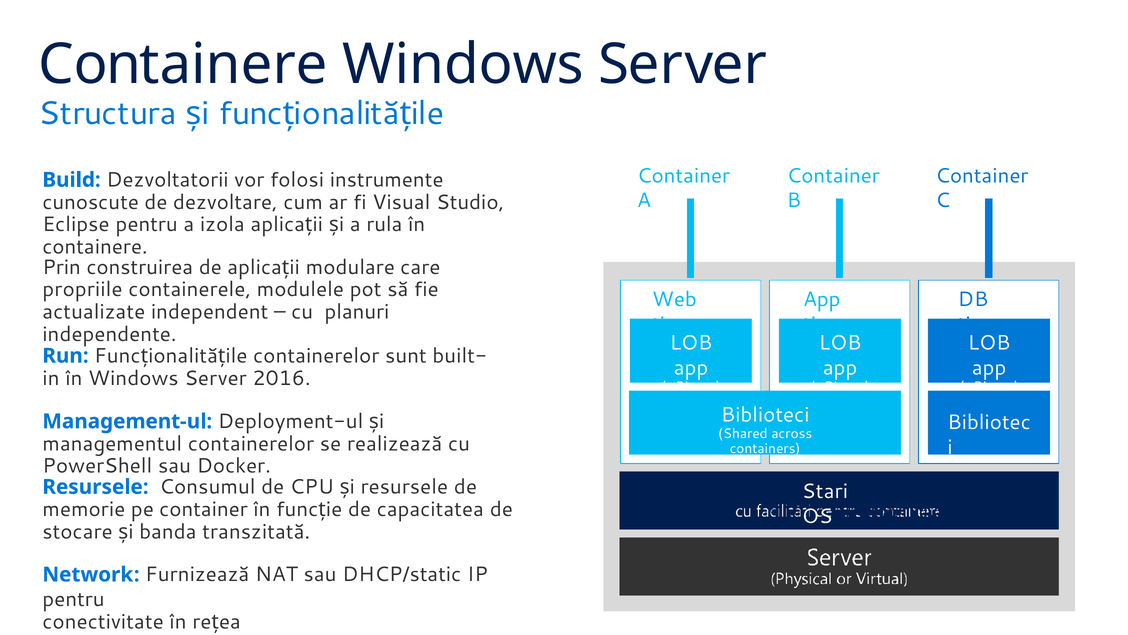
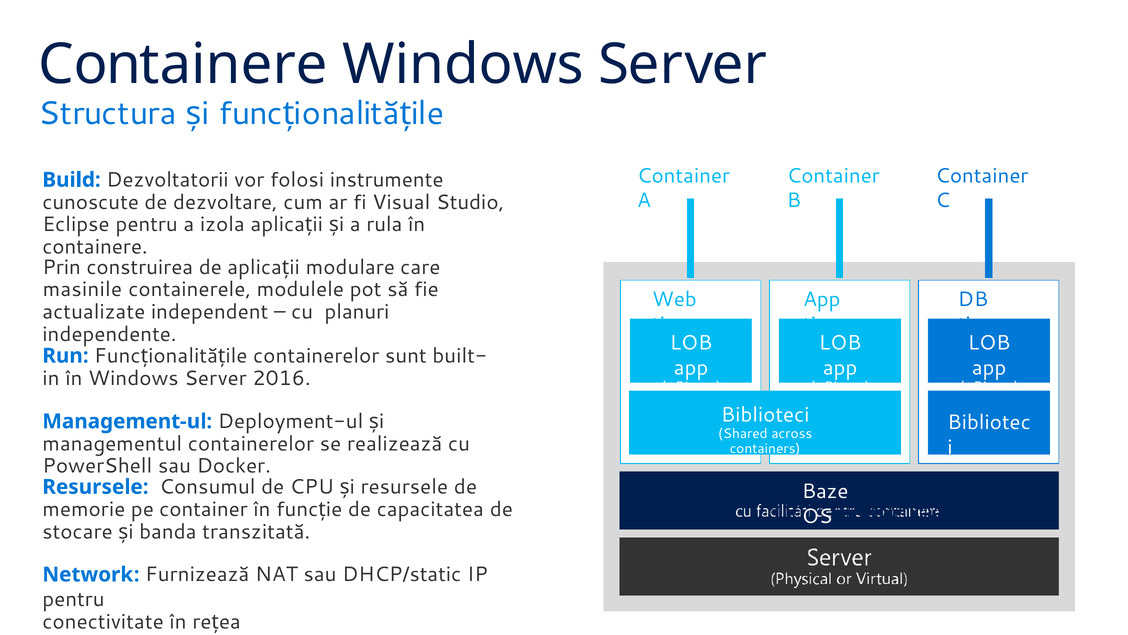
propriile: propriile -> masinile (82, 290)
Stari: Stari -> Baze (825, 491)
